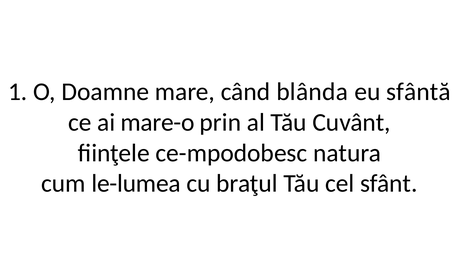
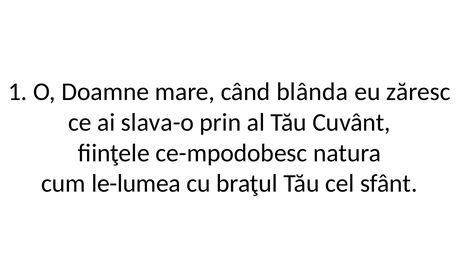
sfântă: sfântă -> zăresc (418, 92)
mare-o: mare-o -> slava-o (157, 122)
